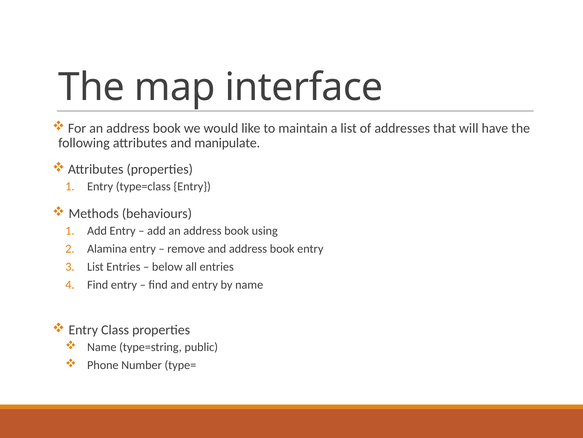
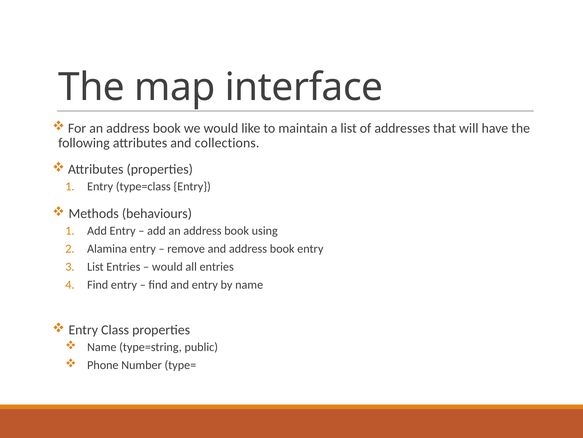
manipulate: manipulate -> collections (227, 143)
below: below -> would (167, 266)
